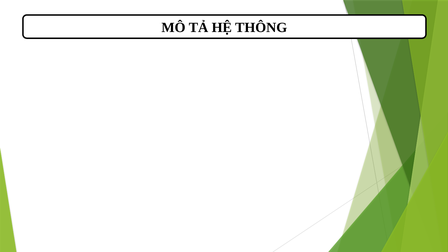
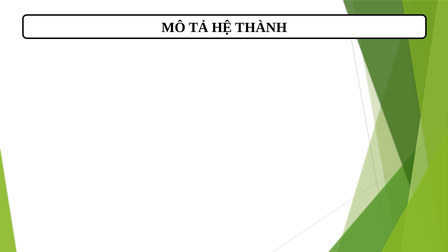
THÔNG: THÔNG -> THÀNH (261, 28)
